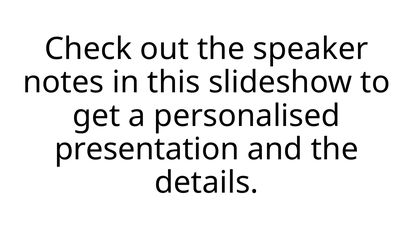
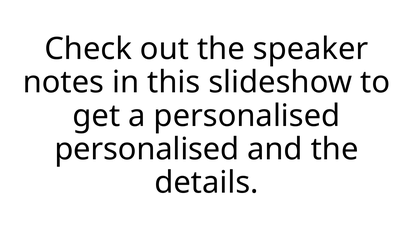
presentation: presentation -> personalised (147, 149)
